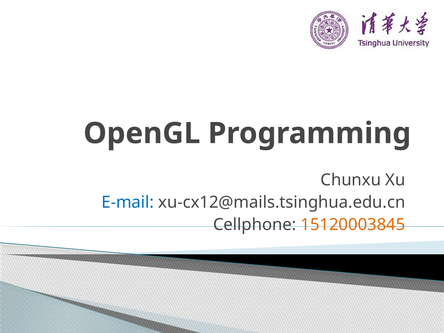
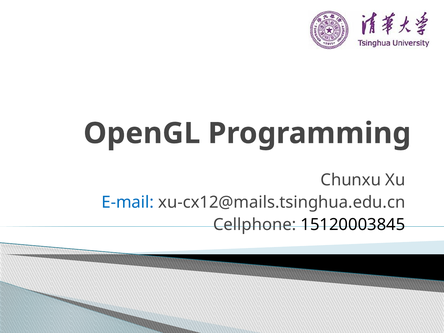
15120003845 colour: orange -> black (353, 225)
